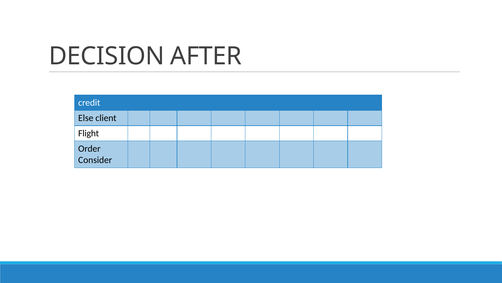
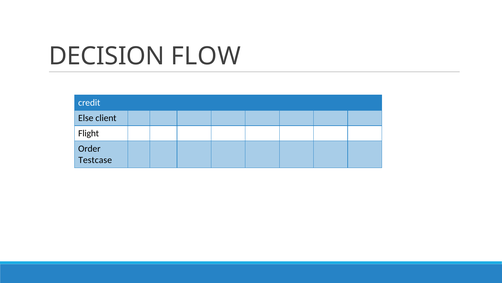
AFTER: AFTER -> FLOW (206, 56)
Consider: Consider -> Testcase (95, 160)
